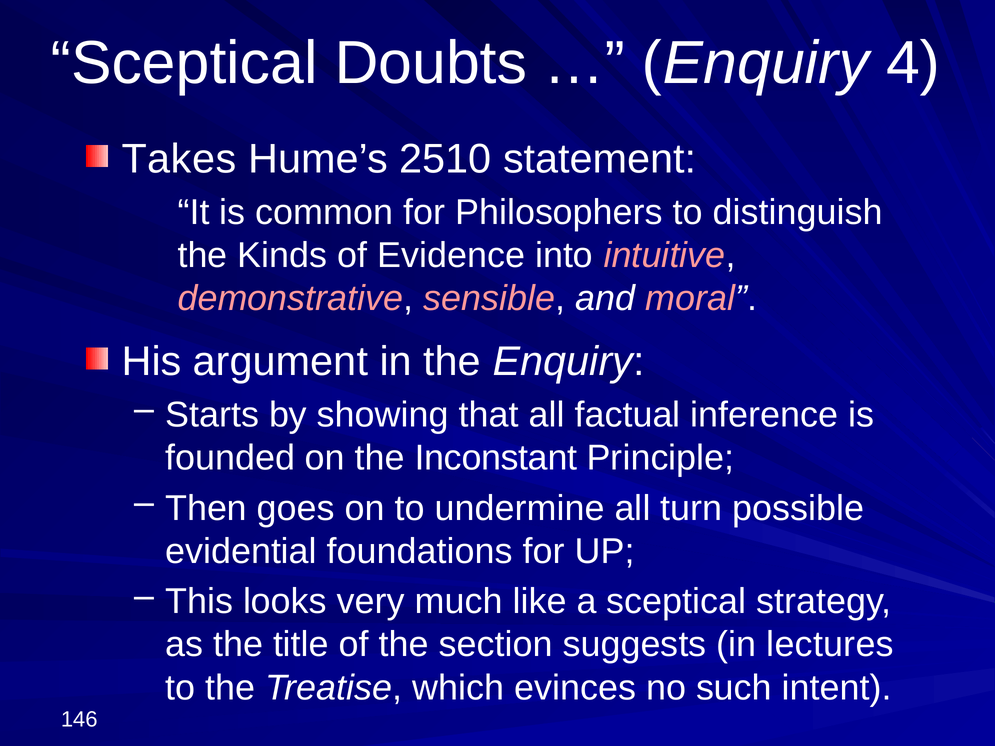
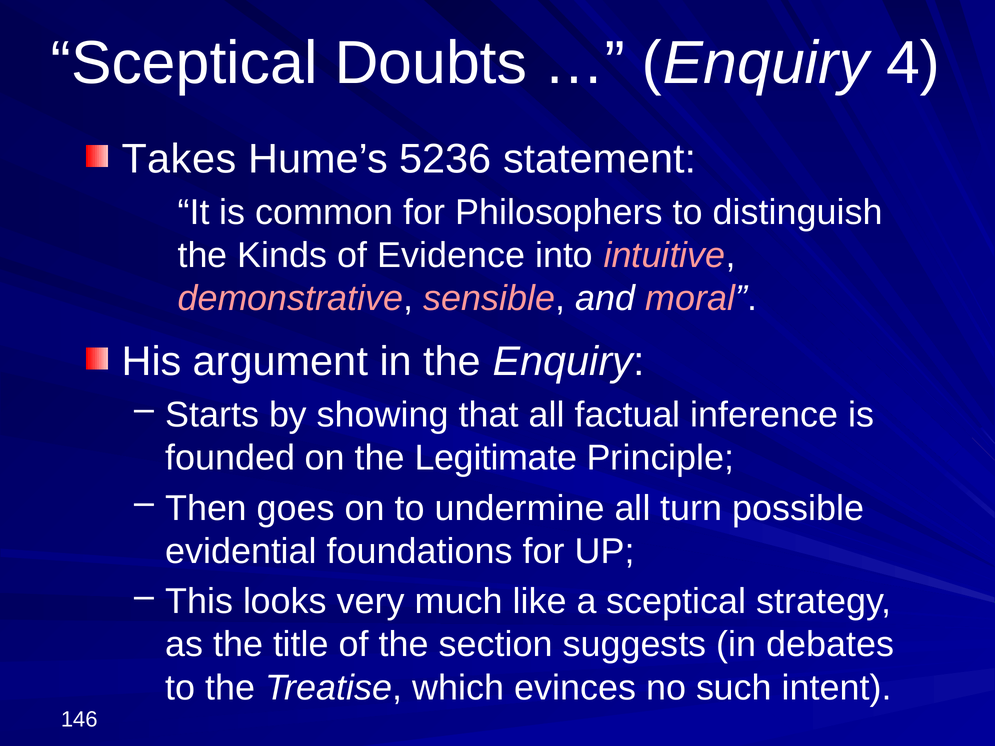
2510: 2510 -> 5236 (445, 159)
Inconstant: Inconstant -> Legitimate (496, 458)
lectures: lectures -> debates (830, 645)
